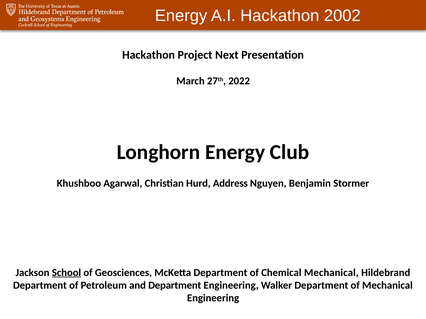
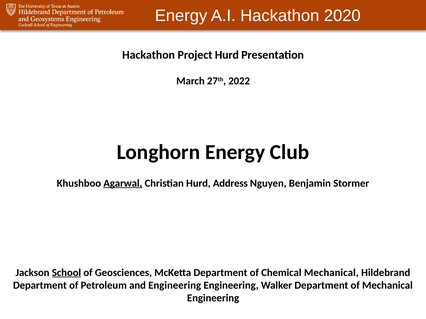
2002: 2002 -> 2020 (342, 16)
Project Next: Next -> Hurd (227, 55)
Agarwal underline: none -> present (123, 183)
and Department: Department -> Engineering (175, 286)
